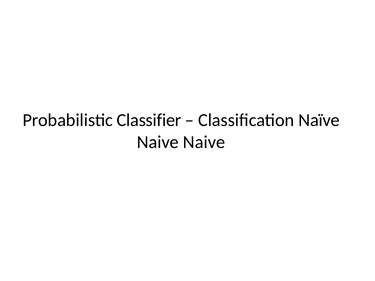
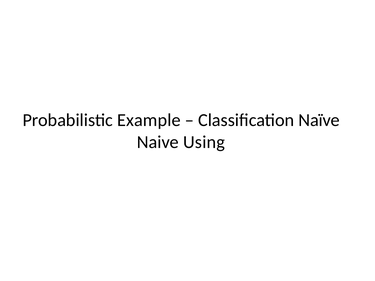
Classifier: Classifier -> Example (149, 120)
Naive Naive: Naive -> Using (204, 142)
